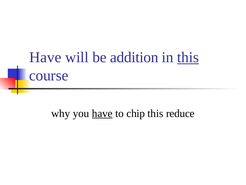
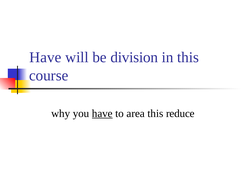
addition: addition -> division (134, 57)
this underline: present -> none (188, 57)
chip: chip -> area (136, 113)
